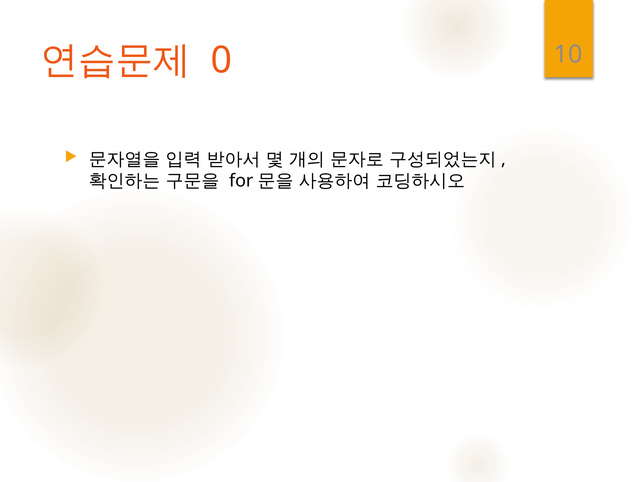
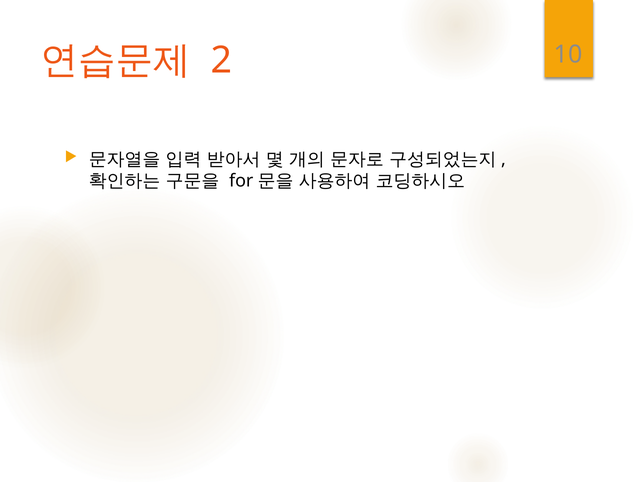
0: 0 -> 2 (221, 60)
